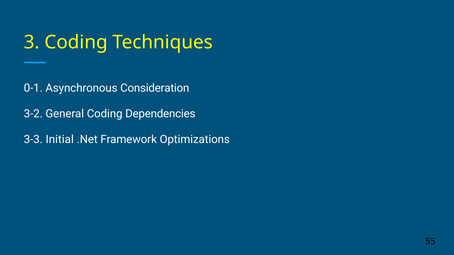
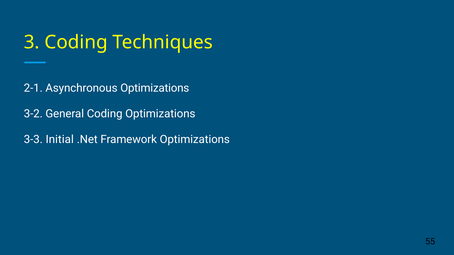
0-1: 0-1 -> 2-1 (33, 88)
Asynchronous Consideration: Consideration -> Optimizations (155, 88)
Coding Dependencies: Dependencies -> Optimizations (160, 114)
